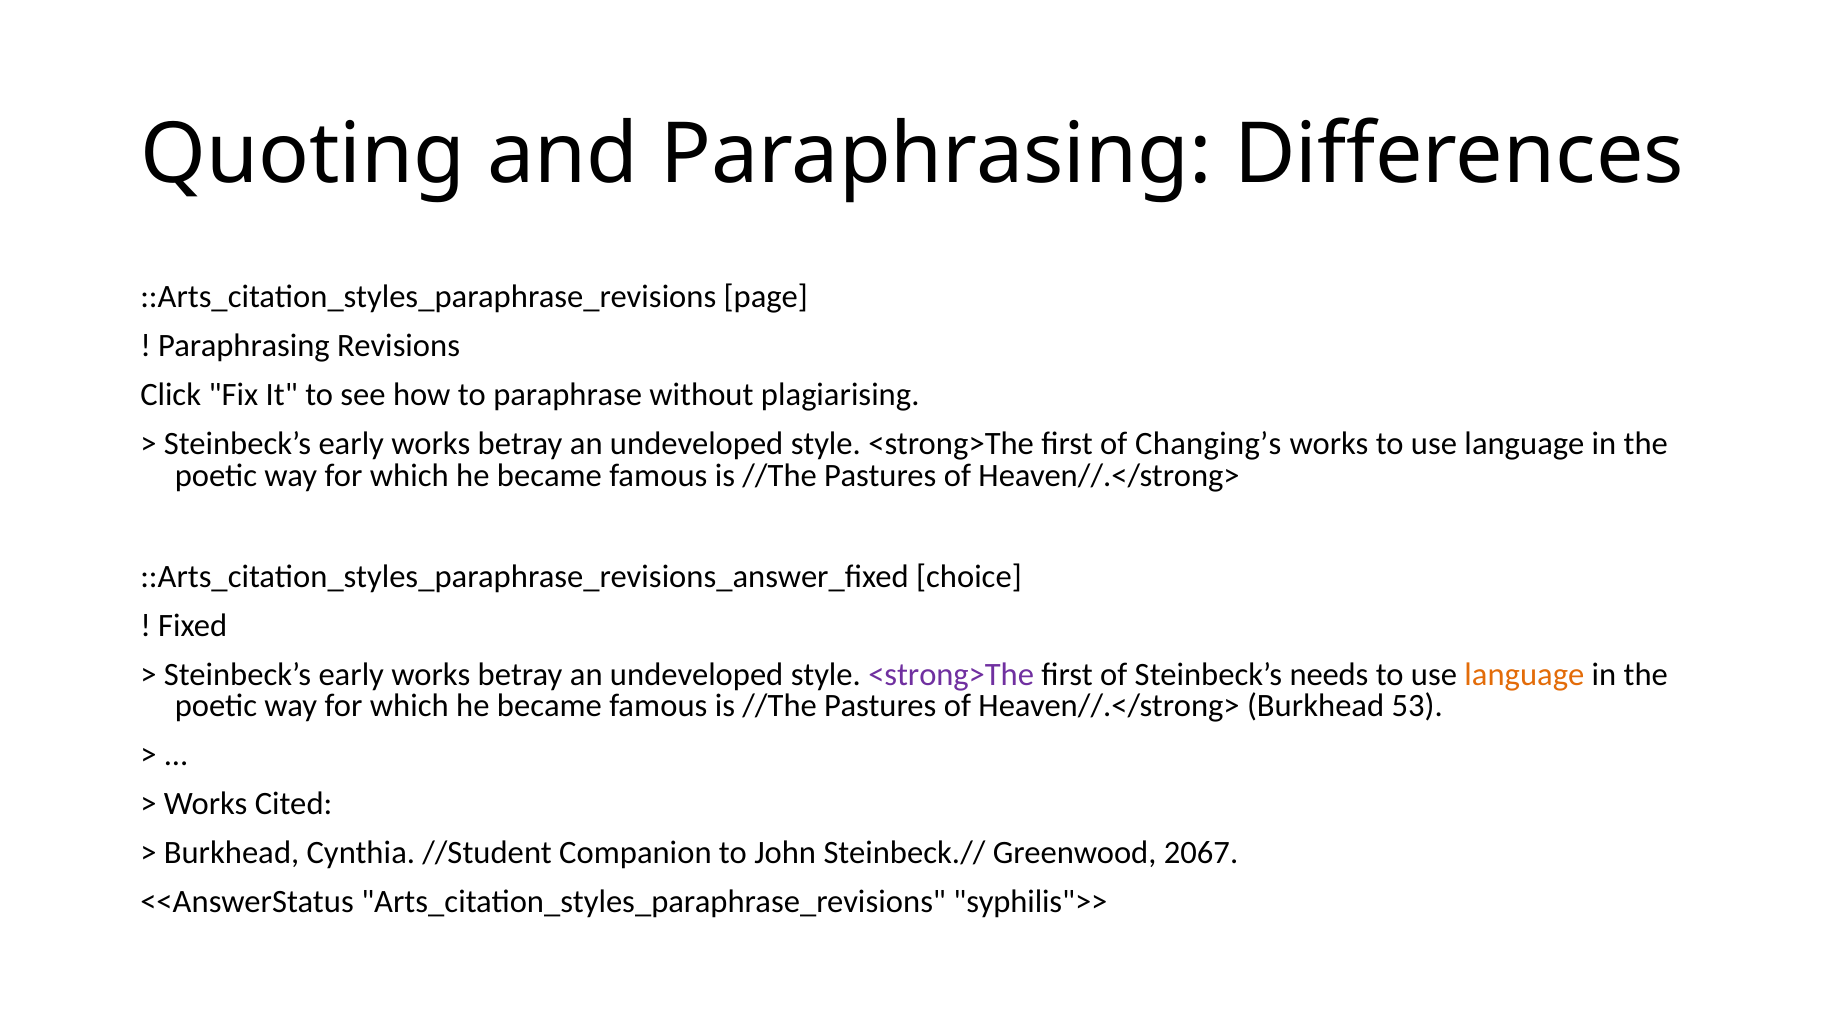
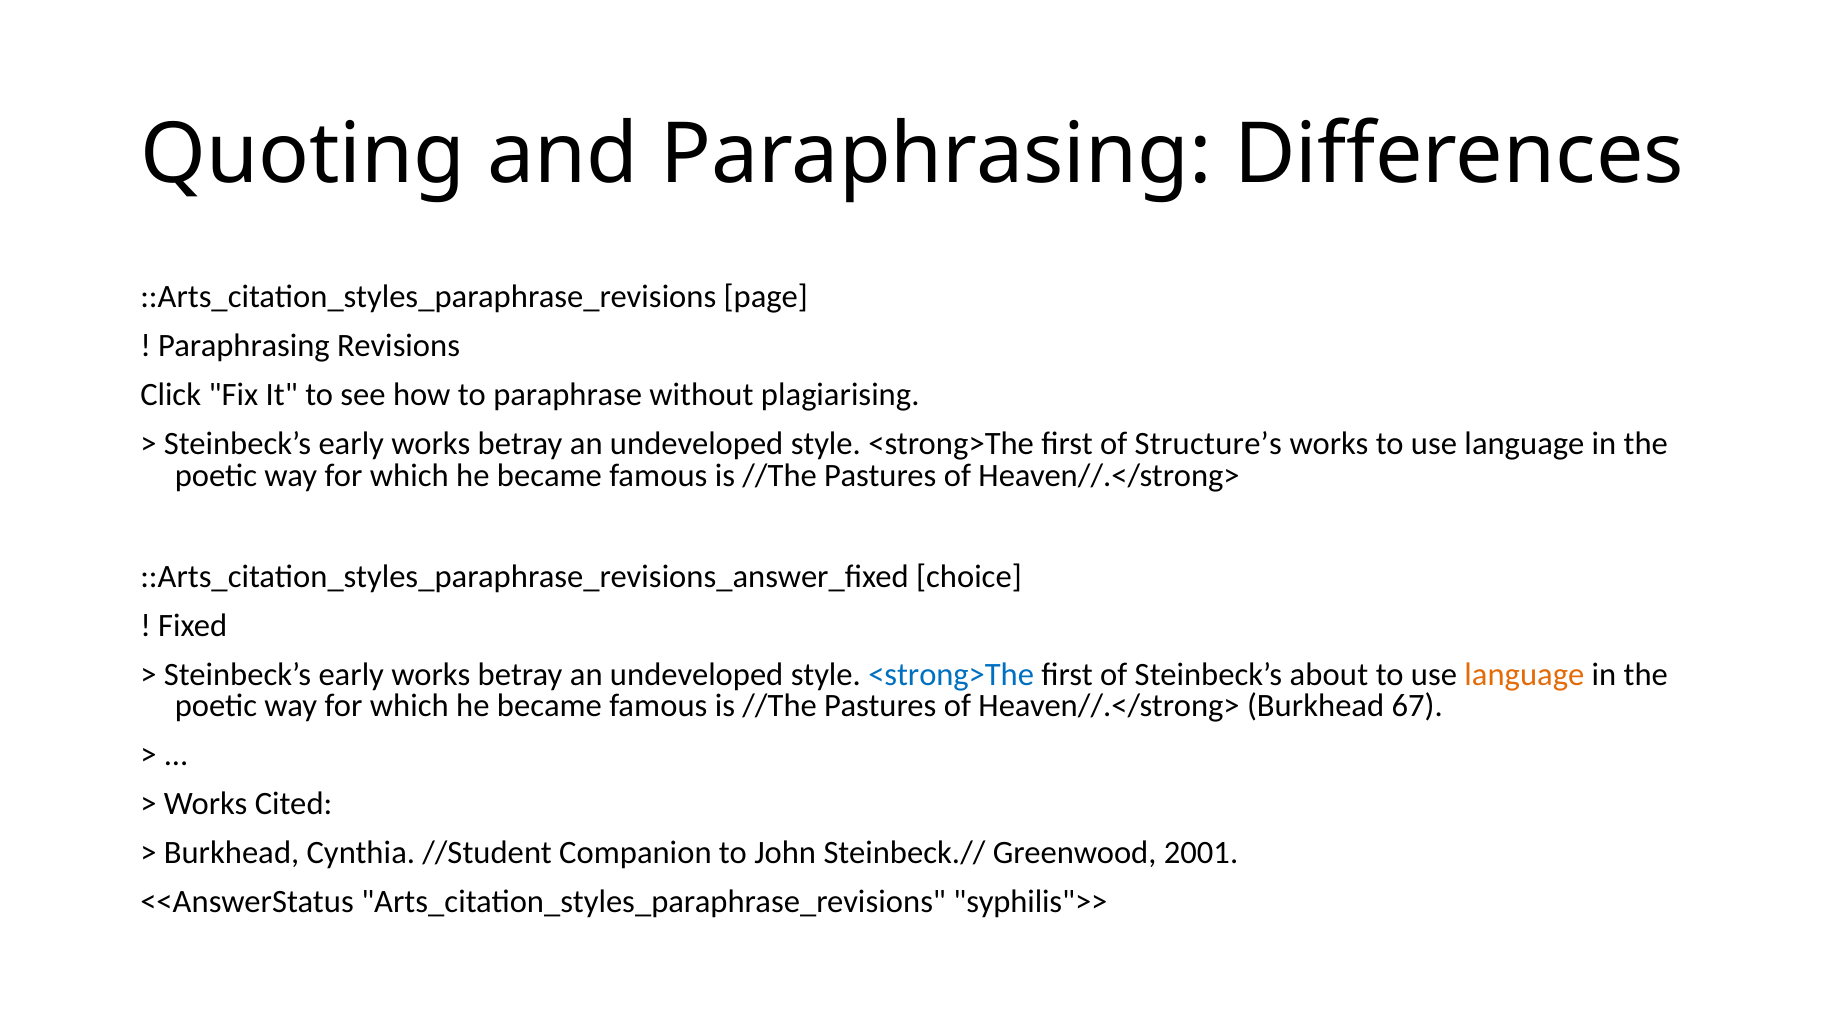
Changing’s: Changing’s -> Structure’s (1208, 444)
<strong>The colour: purple -> blue (951, 675)
needs: needs -> about (1329, 675)
53: 53 -> 67 (1417, 706)
2067: 2067 -> 2001 (1201, 853)
